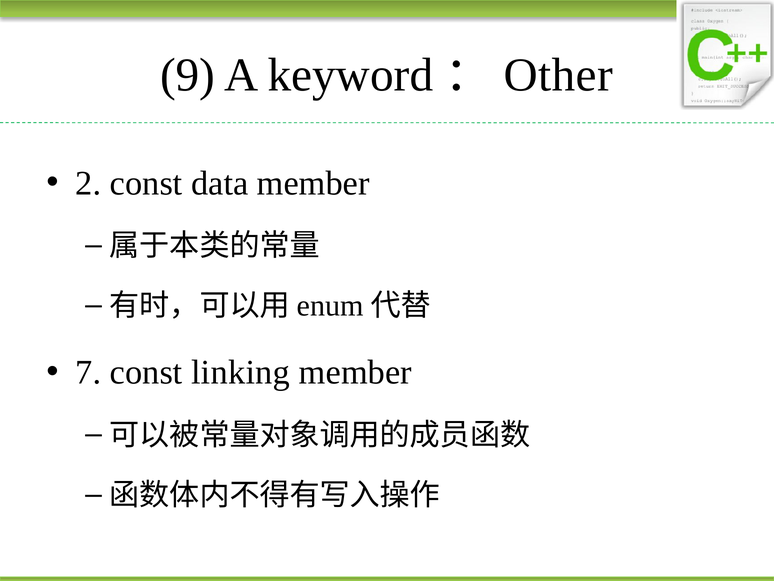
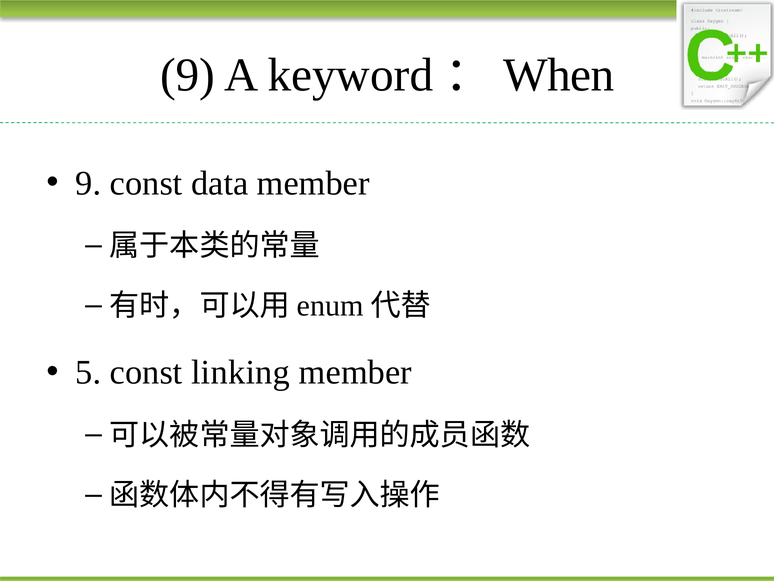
Other: Other -> When (559, 75)
2: 2 -> 9 (88, 183)
7: 7 -> 5 (88, 372)
